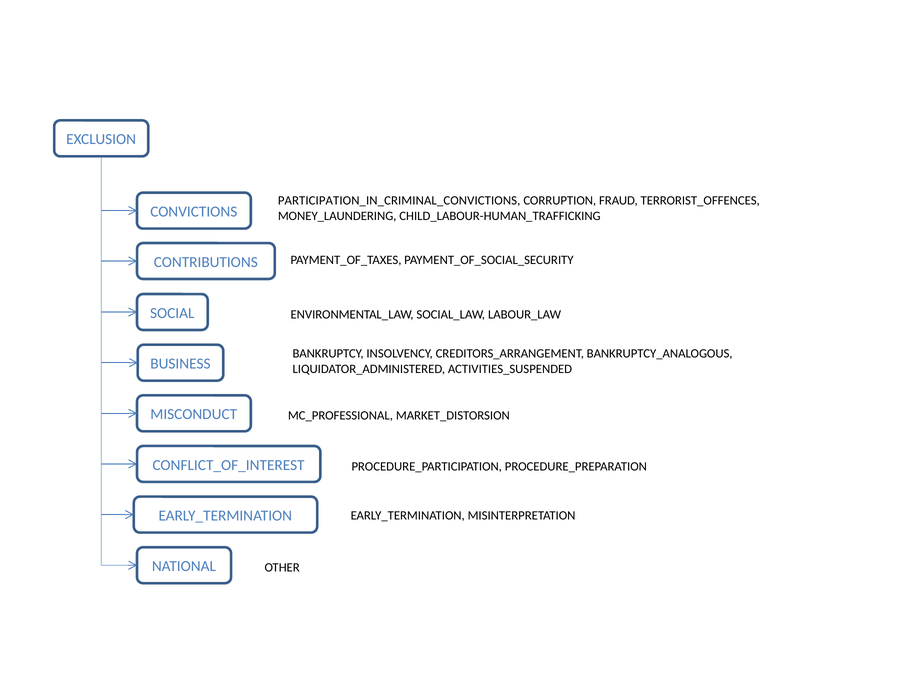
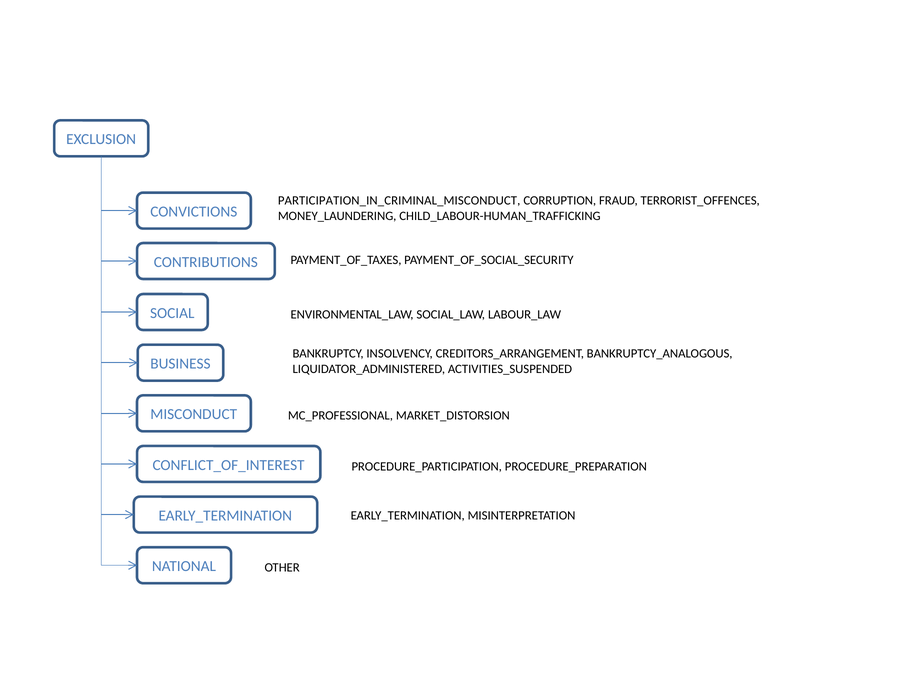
PARTICIPATION_IN_CRIMINAL_CONVICTIONS: PARTICIPATION_IN_CRIMINAL_CONVICTIONS -> PARTICIPATION_IN_CRIMINAL_MISCONDUCT (399, 201)
